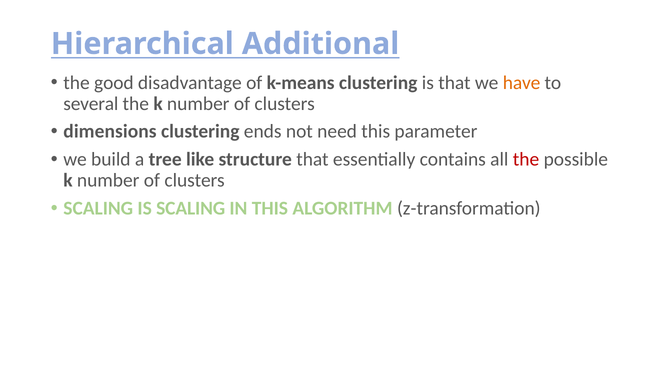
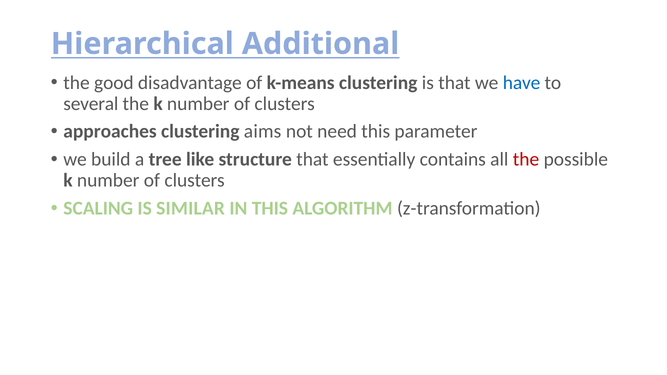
have colour: orange -> blue (522, 83)
dimensions: dimensions -> approaches (110, 132)
ends: ends -> aims (263, 132)
IS SCALING: SCALING -> SIMILAR (191, 209)
